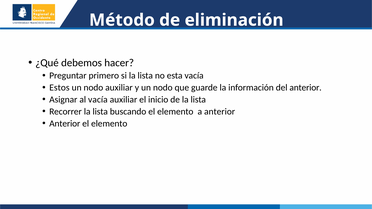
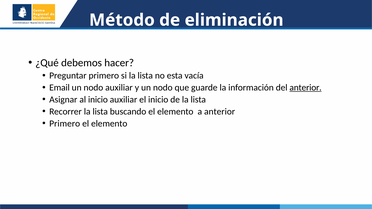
Estos: Estos -> Email (60, 88)
anterior underline: none -> present (306, 88)
al vacía: vacía -> inicio (98, 100)
Anterior: Anterior -> Primero (65, 124)
